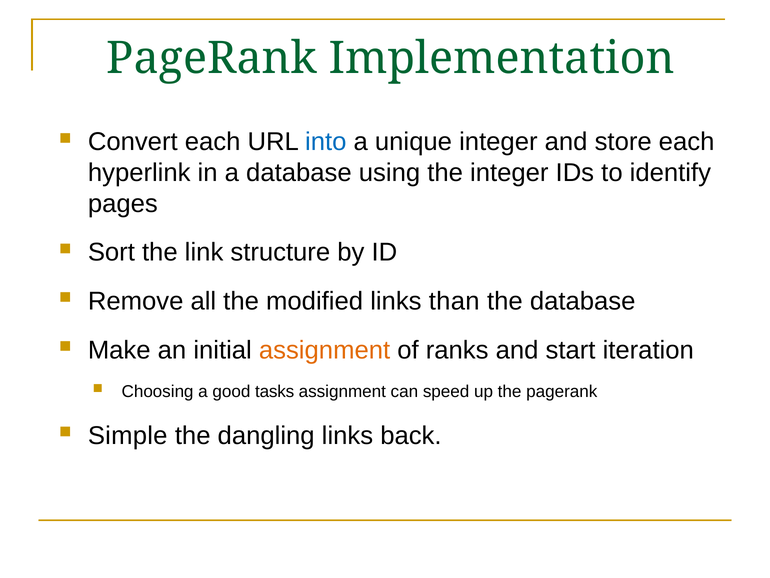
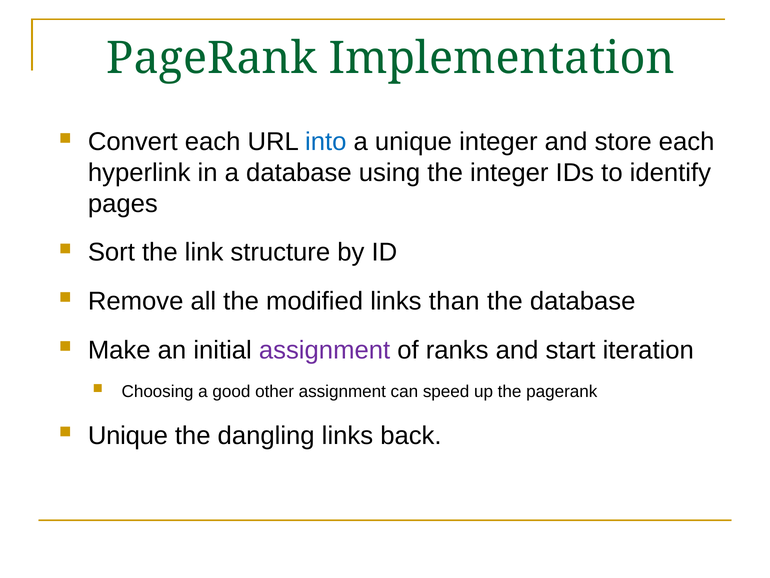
assignment colour: orange -> purple (325, 350)
tasks: tasks -> other (275, 391)
Simple: Simple -> Unique (128, 435)
